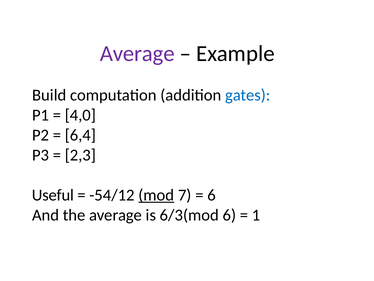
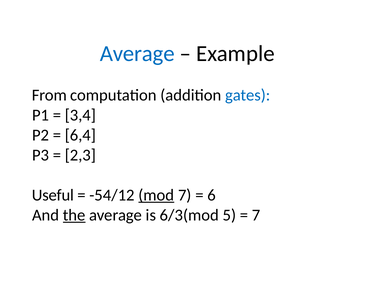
Average colour: purple -> blue (137, 54)
Build: Build -> From (49, 95)
4,0: 4,0 -> 3,4 (80, 115)
the underline: none -> present (74, 215)
6/3(mod 6: 6 -> 5 (229, 215)
1: 1 -> 7 (256, 215)
